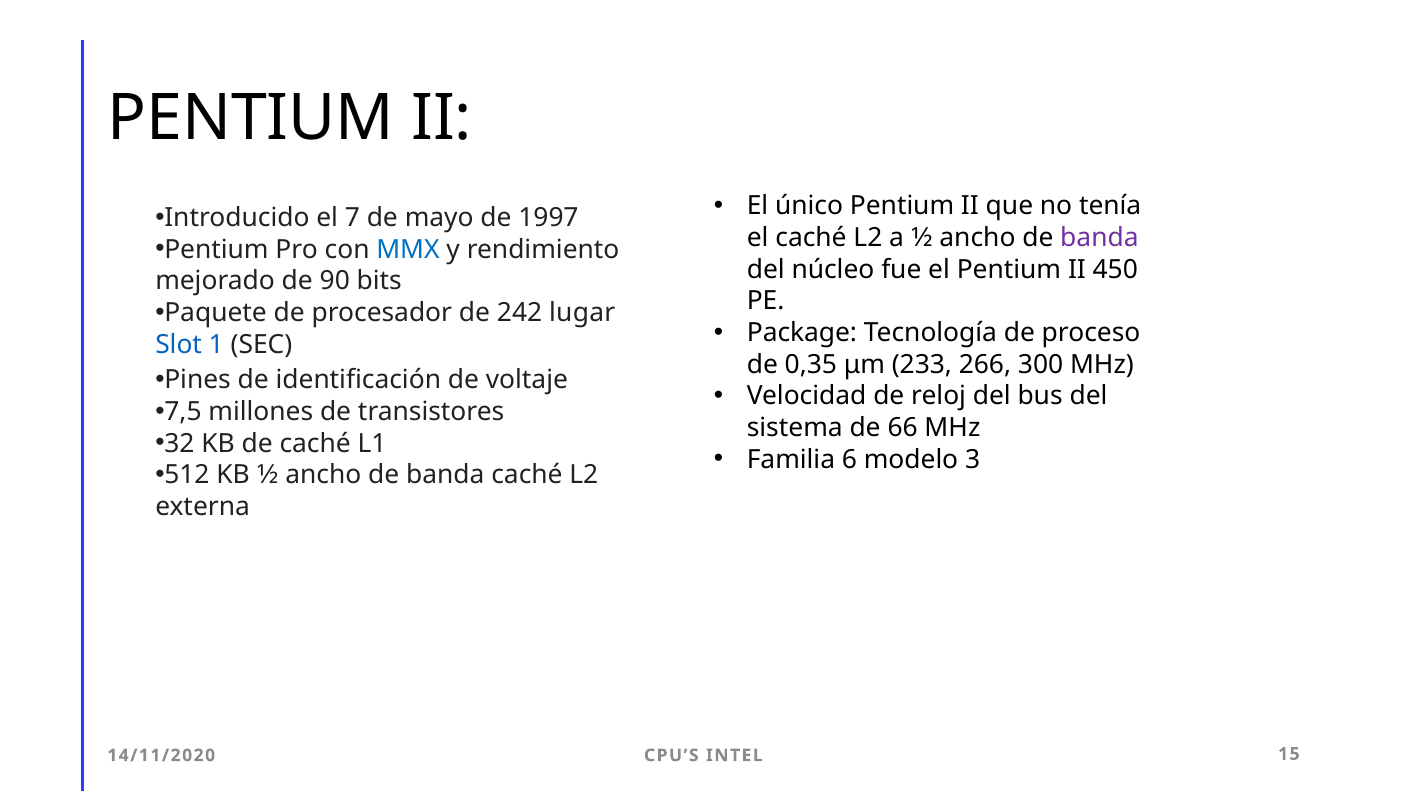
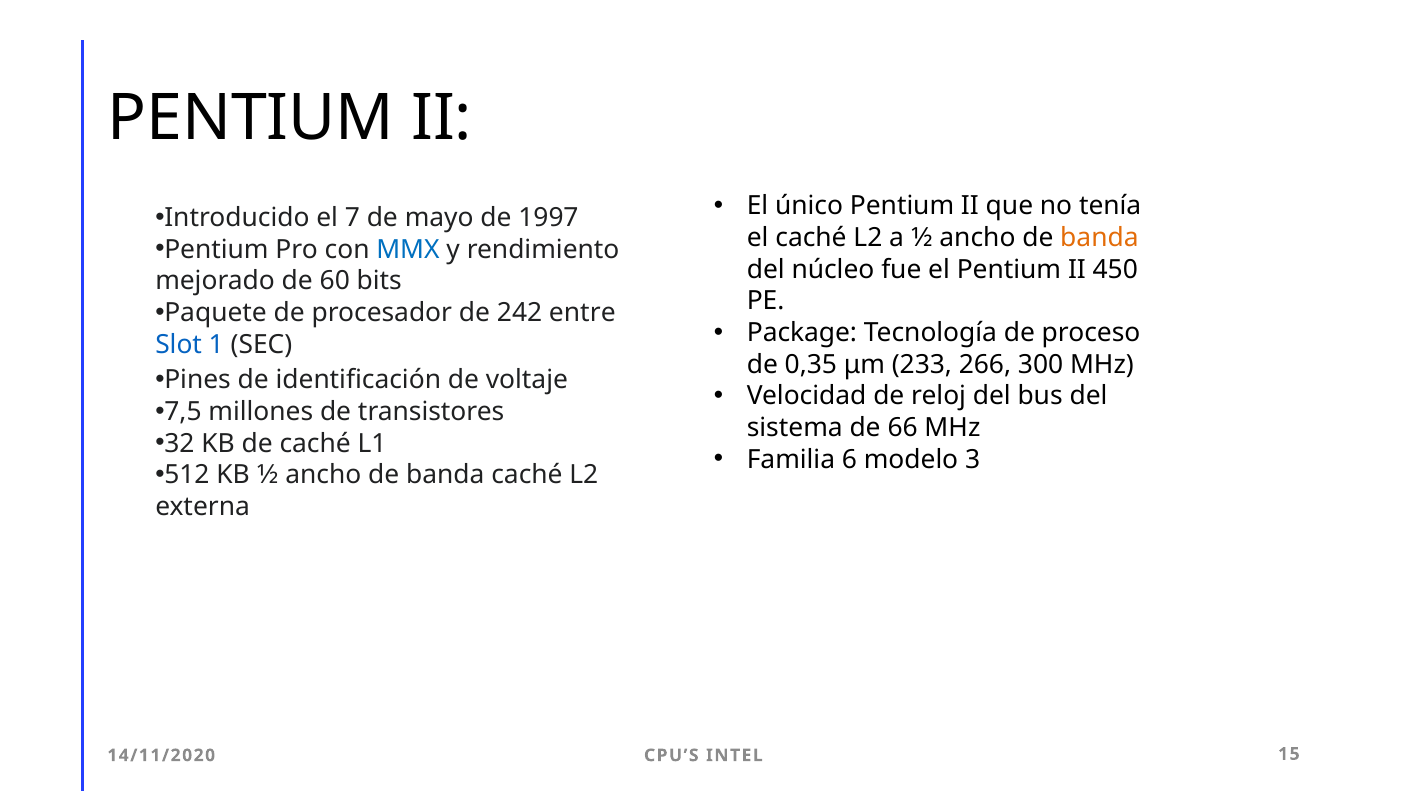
banda colour: purple -> orange (1099, 238)
90: 90 -> 60 (335, 281)
lugar: lugar -> entre (582, 313)
